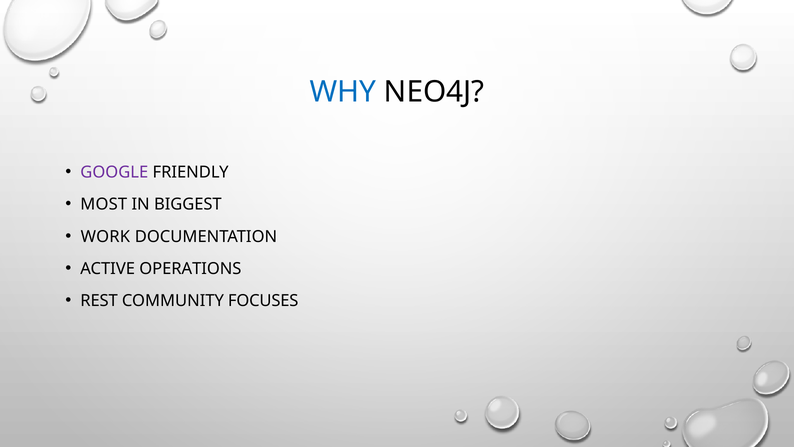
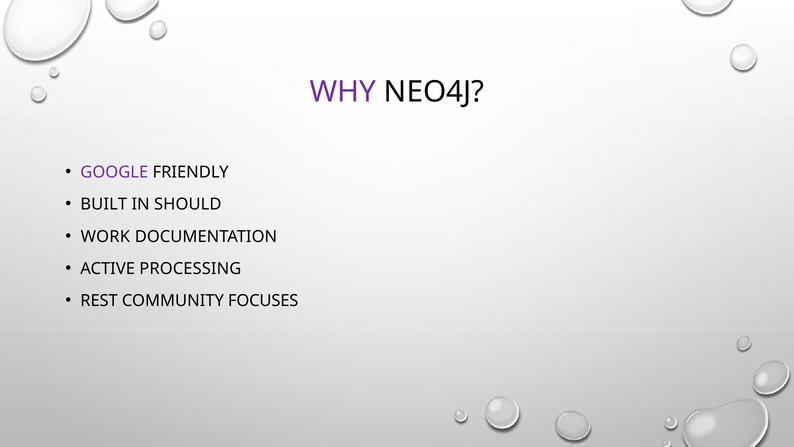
WHY colour: blue -> purple (343, 92)
MOST: MOST -> BUILT (104, 204)
BIGGEST: BIGGEST -> SHOULD (188, 204)
OPERATIONS: OPERATIONS -> PROCESSING (190, 268)
